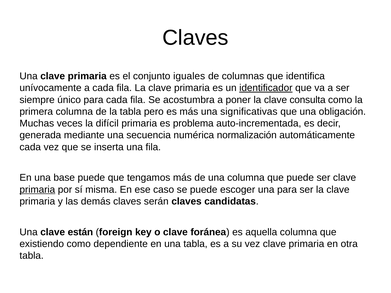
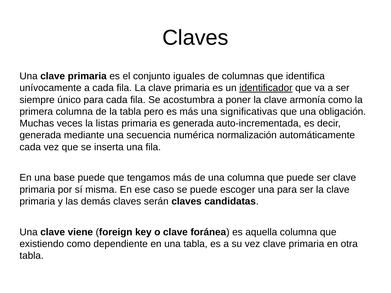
consulta: consulta -> armonía (308, 100)
difícil: difícil -> listas (107, 123)
es problema: problema -> generada (193, 123)
primaria underline: present -> none (37, 190)
están: están -> viene (80, 232)
